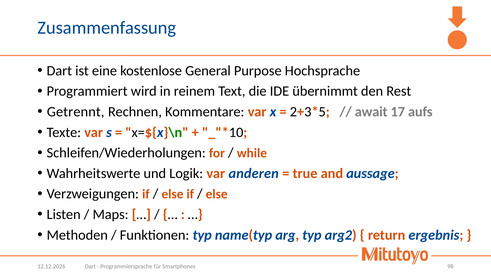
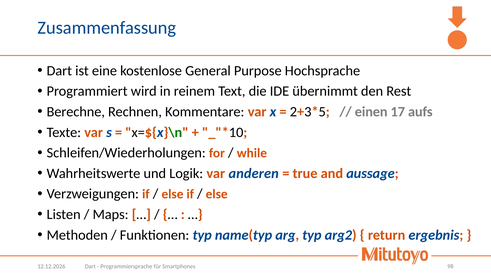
Getrennt: Getrennt -> Berechne (76, 112)
await: await -> einen (371, 112)
